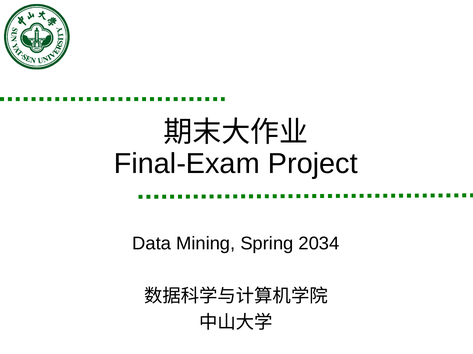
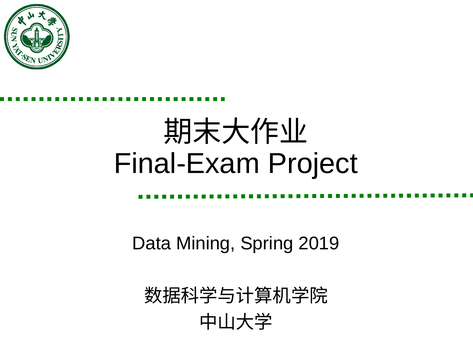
2034: 2034 -> 2019 (319, 244)
